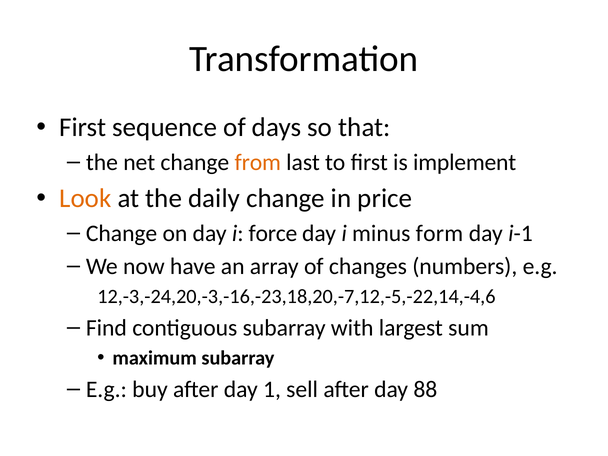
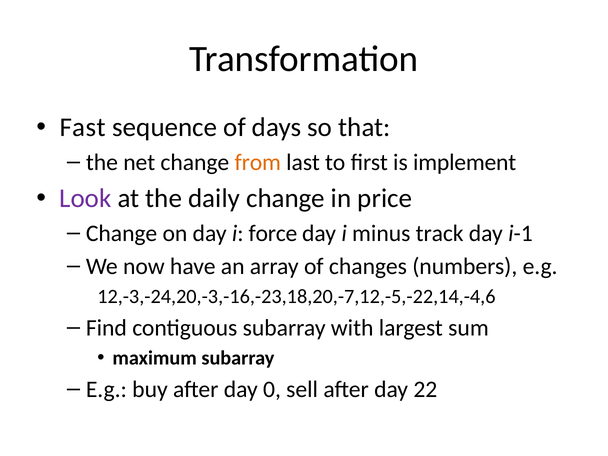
First: First -> Fast (83, 128)
Look colour: orange -> purple (85, 198)
form: form -> track (440, 233)
1: 1 -> 0 (272, 389)
88: 88 -> 22 (425, 389)
